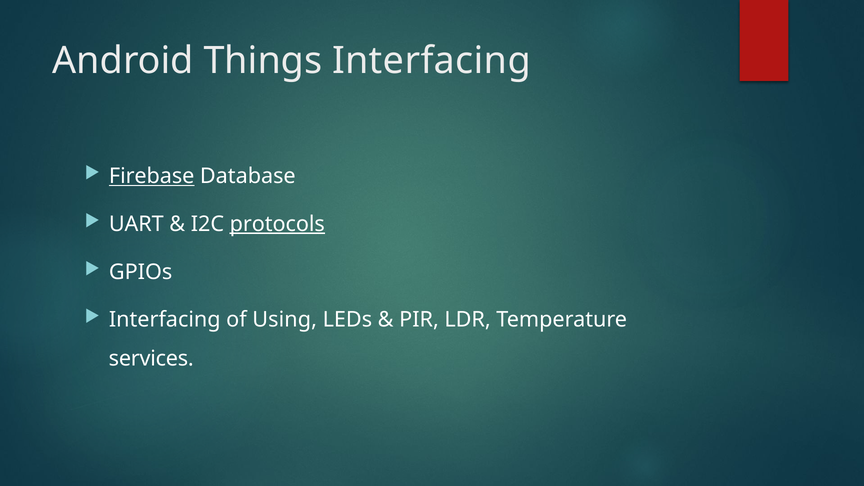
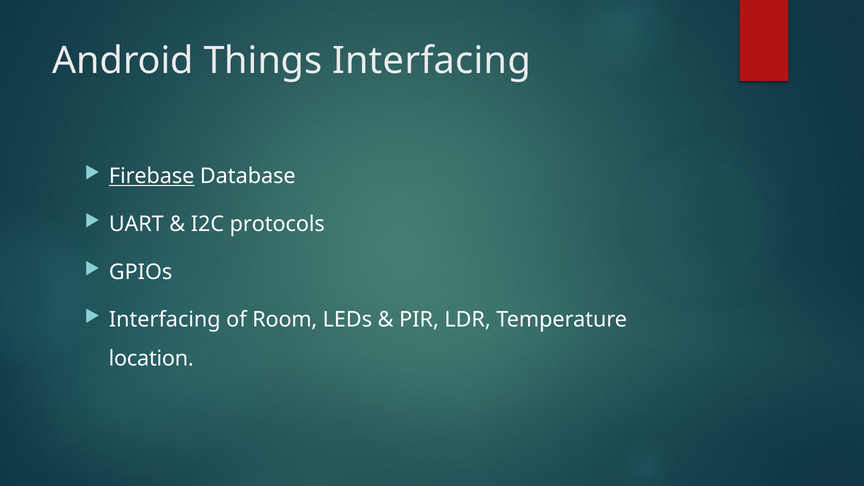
protocols underline: present -> none (277, 224)
Using: Using -> Room (285, 320)
services: services -> location (151, 359)
